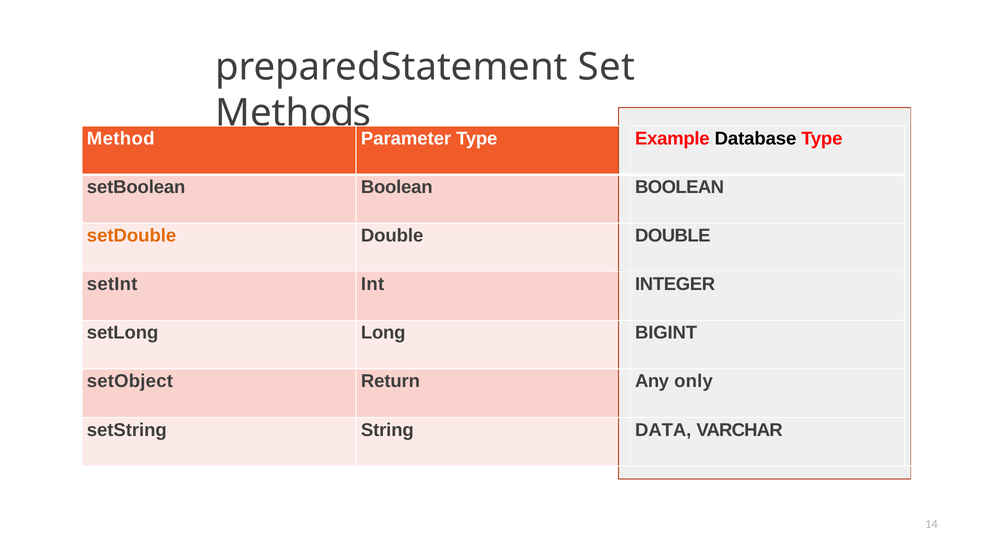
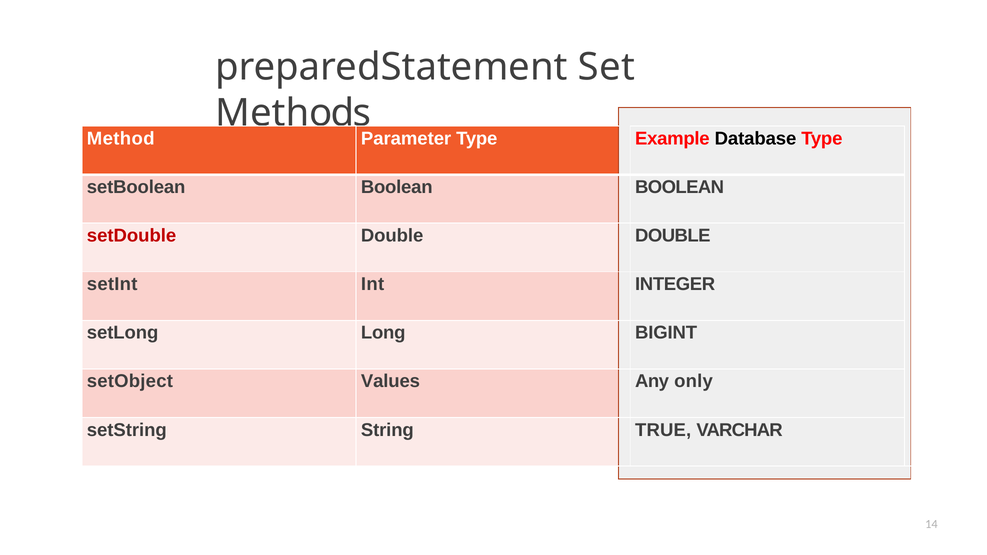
setDouble colour: orange -> red (132, 236)
Return: Return -> Values (390, 381)
DATA: DATA -> TRUE (663, 430)
